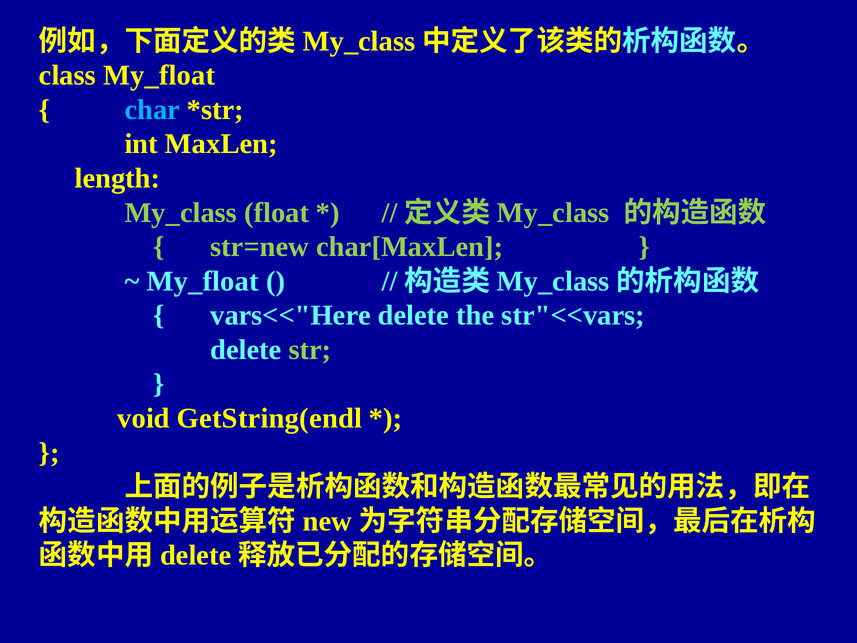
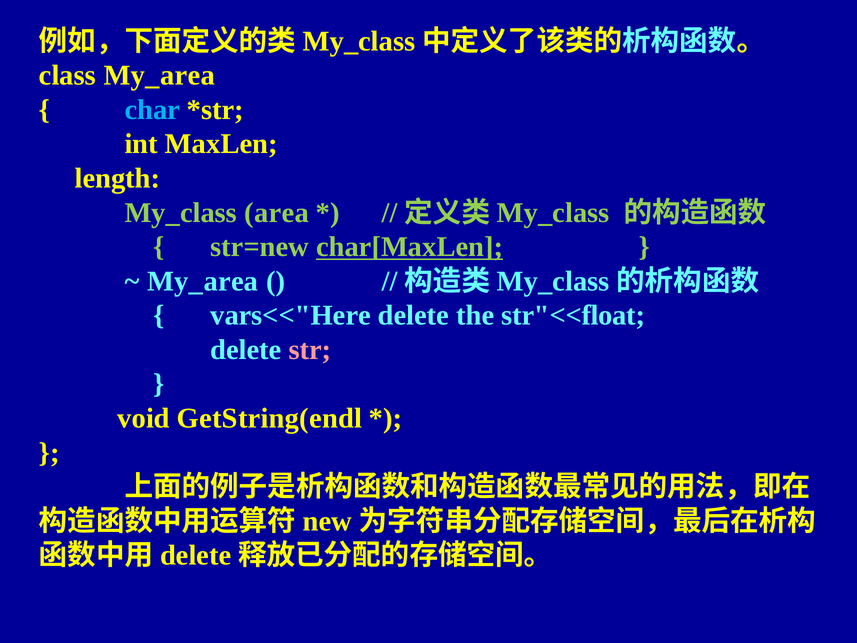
class My_float: My_float -> My_area (159, 75)
float: float -> area (277, 213)
char[MaxLen underline: none -> present (410, 247)
My_float: My_float -> My_area (203, 281)
str"<<vars: str"<<vars -> str"<<float (573, 315)
str colour: light green -> pink (310, 350)
